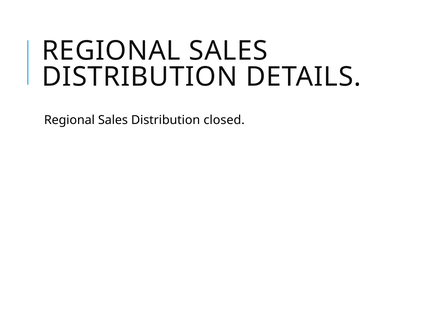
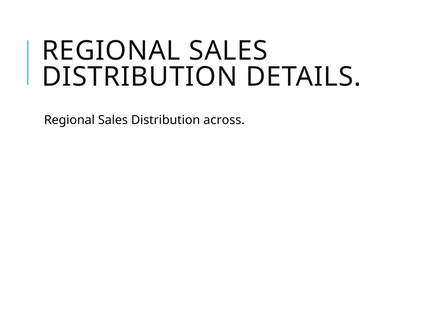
closed: closed -> across (224, 120)
